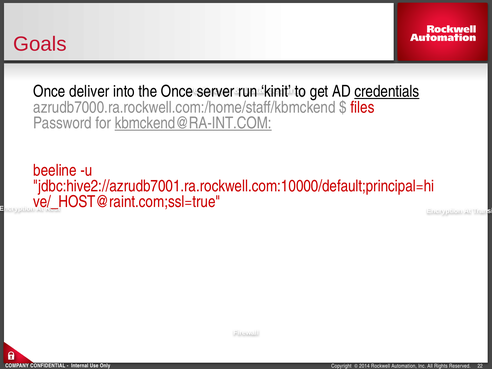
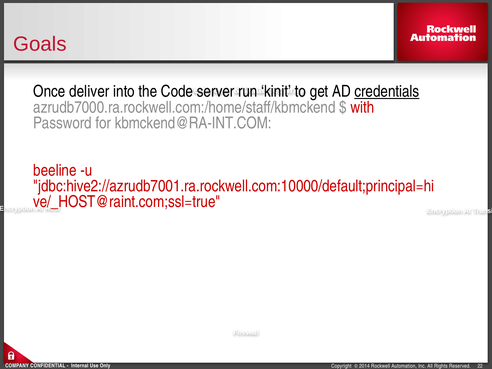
the Once: Once -> Code (177, 92)
files: files -> with (362, 107)
kbmckend@RA-INT.COM underline: present -> none (193, 123)
